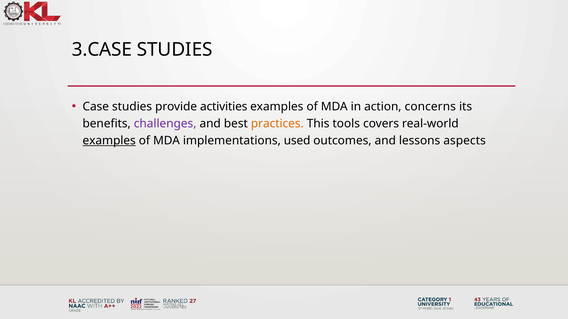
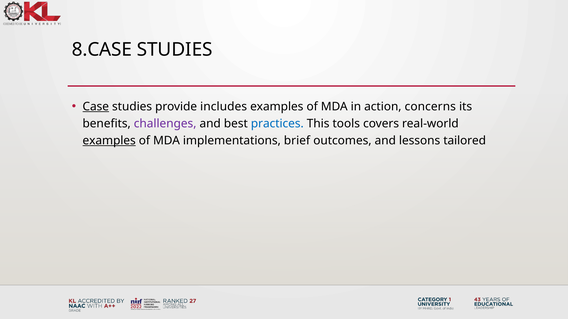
3.CASE: 3.CASE -> 8.CASE (102, 50)
Case underline: none -> present (96, 107)
activities: activities -> includes (224, 107)
practices colour: orange -> blue (277, 124)
used: used -> brief (297, 141)
aspects: aspects -> tailored (465, 141)
